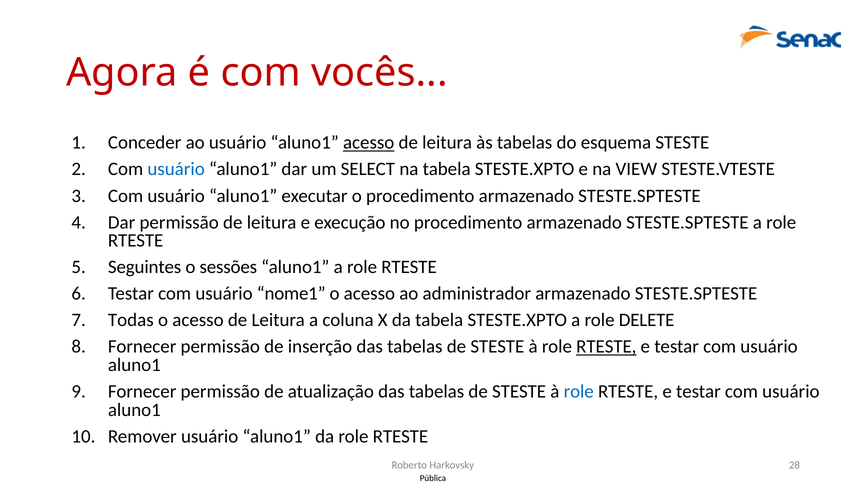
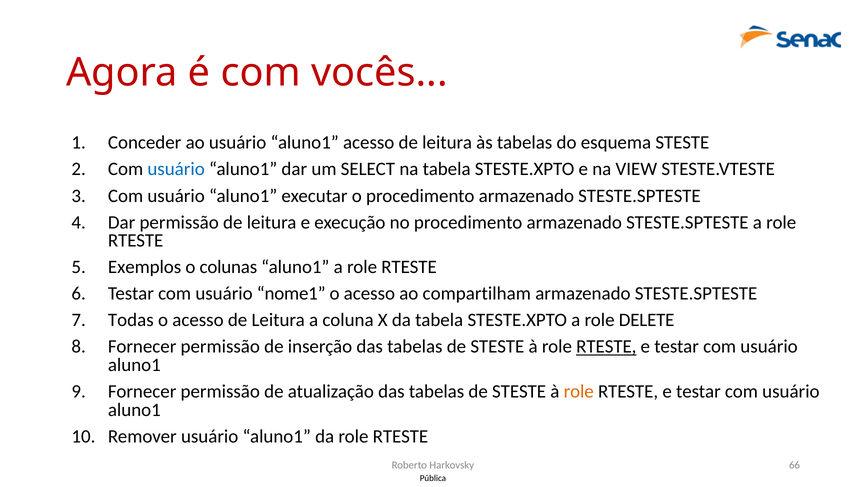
acesso underline: present -> none (369, 143)
Seguintes: Seguintes -> Exemplos (145, 267)
sessões: sessões -> colunas (228, 267)
administrador: administrador -> compartilham (477, 294)
role colour: blue -> orange (579, 392)
28: 28 -> 66 (794, 465)
